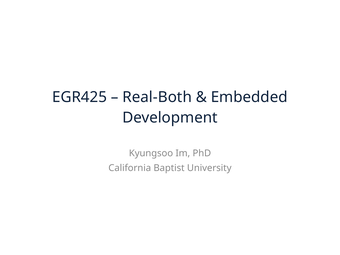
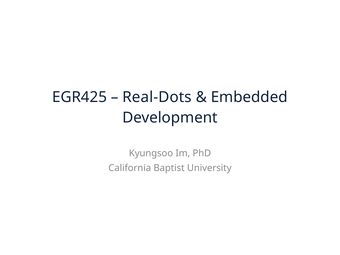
Real-Both: Real-Both -> Real-Dots (157, 97)
